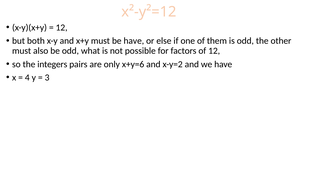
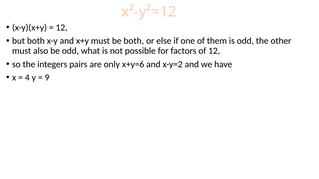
be have: have -> both (134, 41)
3: 3 -> 9 (47, 78)
